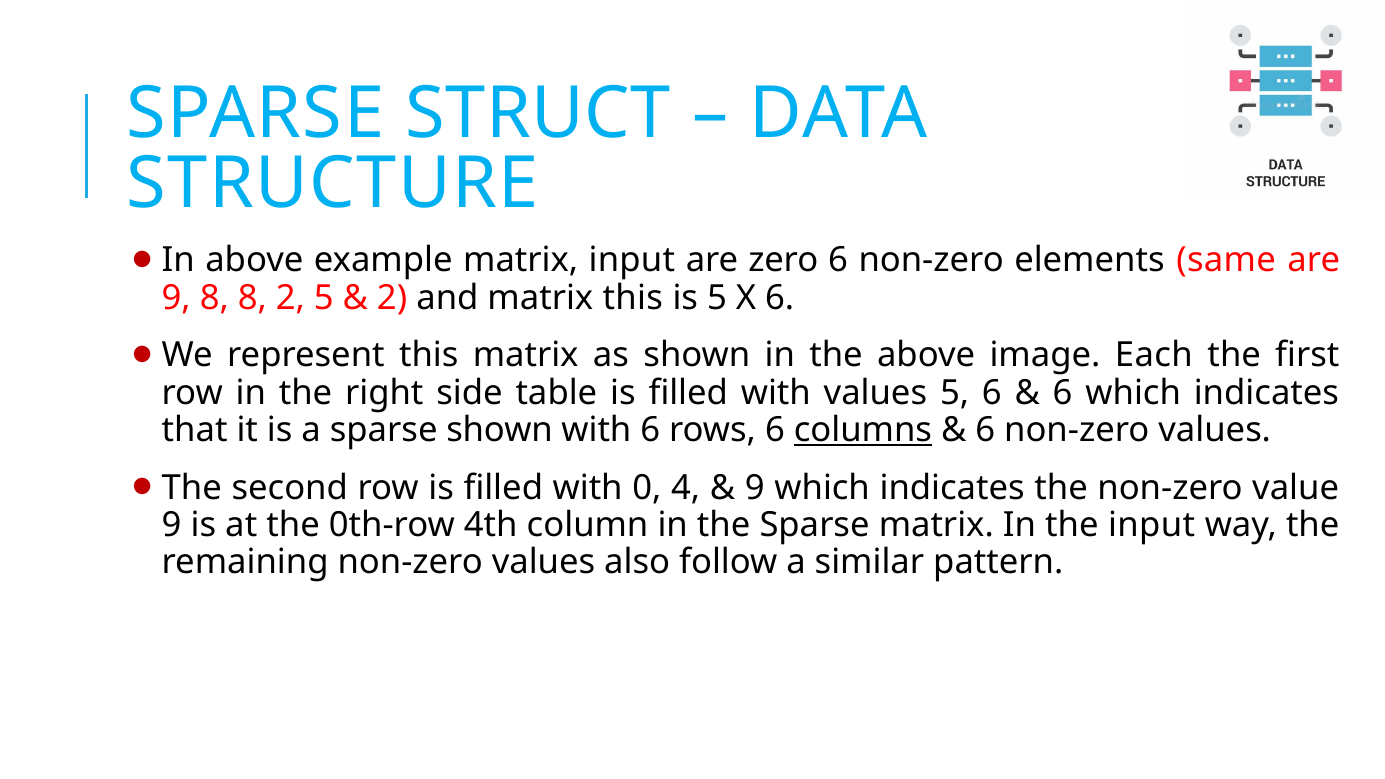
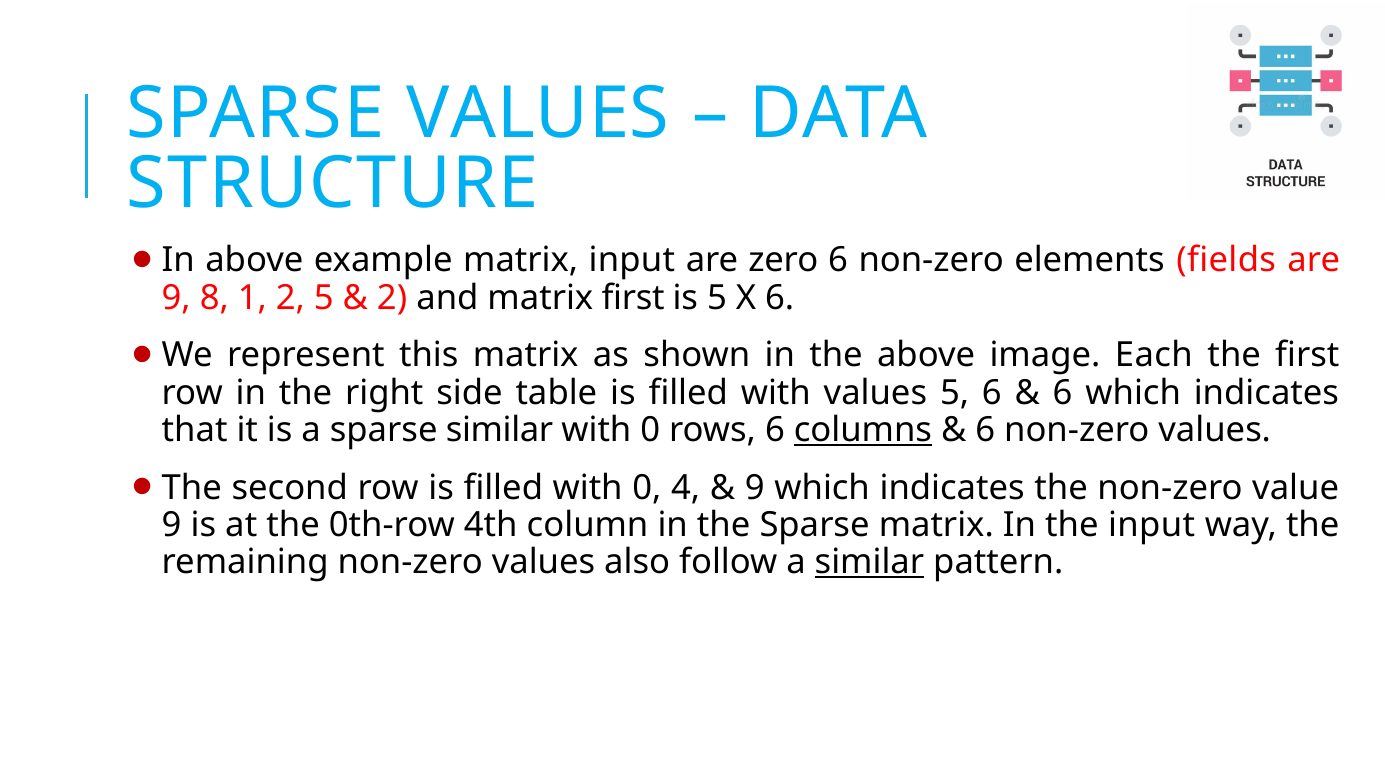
SPARSE STRUCT: STRUCT -> VALUES (538, 114)
same: same -> fields (1226, 261)
8 8: 8 -> 1 (252, 298)
matrix this: this -> first (633, 298)
sparse shown: shown -> similar (500, 430)
6: 6 -> 0 (650, 430)
similar underline: none -> present (869, 563)
